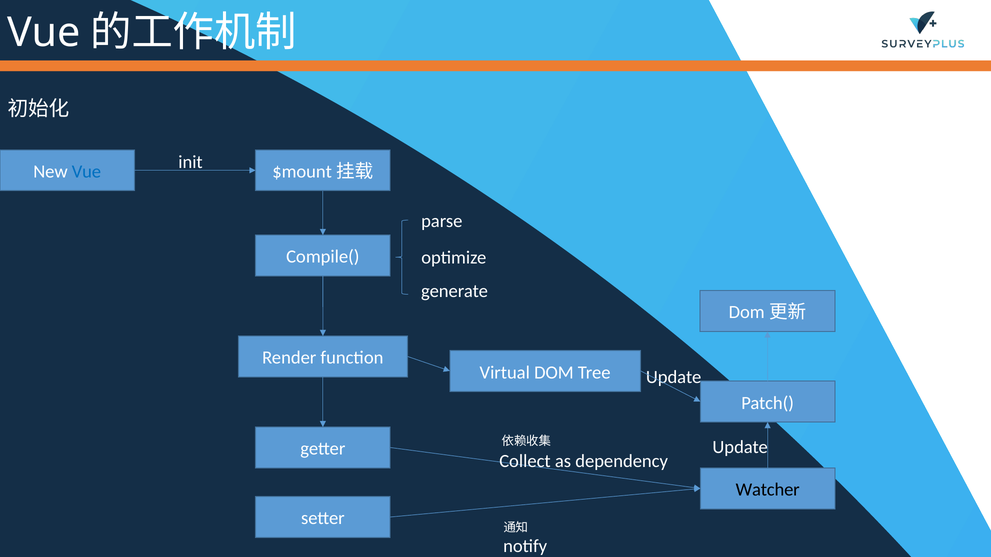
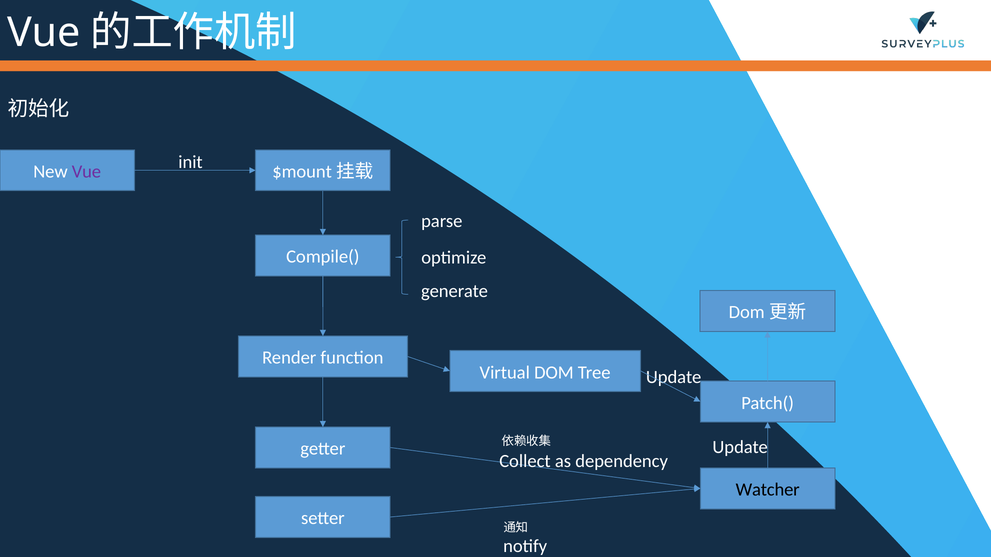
Vue colour: blue -> purple (86, 172)
